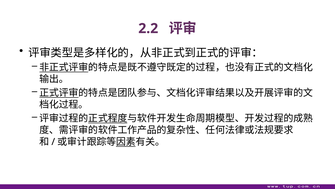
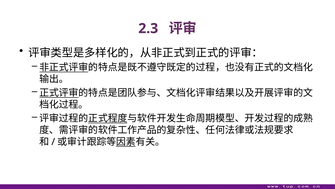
2.2: 2.2 -> 2.3 (148, 28)
